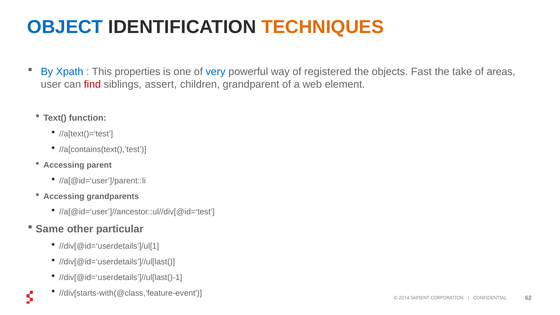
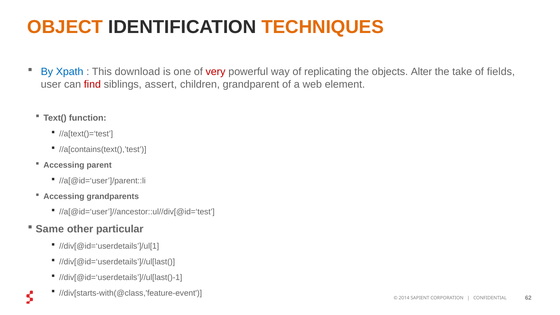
OBJECT colour: blue -> orange (65, 27)
properties: properties -> download (137, 72)
very colour: blue -> red (216, 72)
registered: registered -> replicating (328, 72)
Fast: Fast -> Alter (421, 72)
areas: areas -> fields (501, 72)
